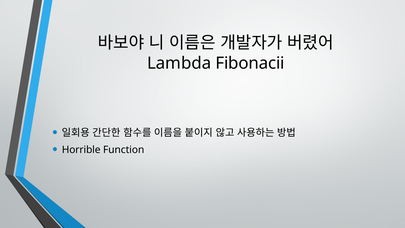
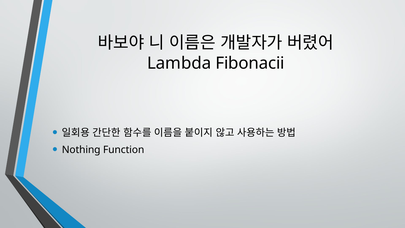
Horrible: Horrible -> Nothing (81, 150)
